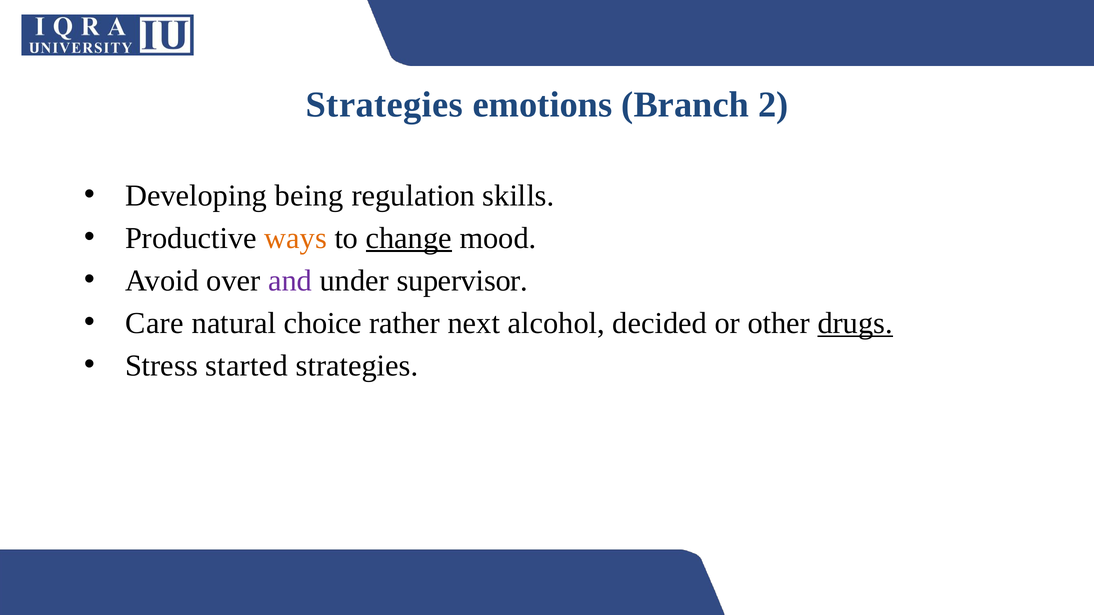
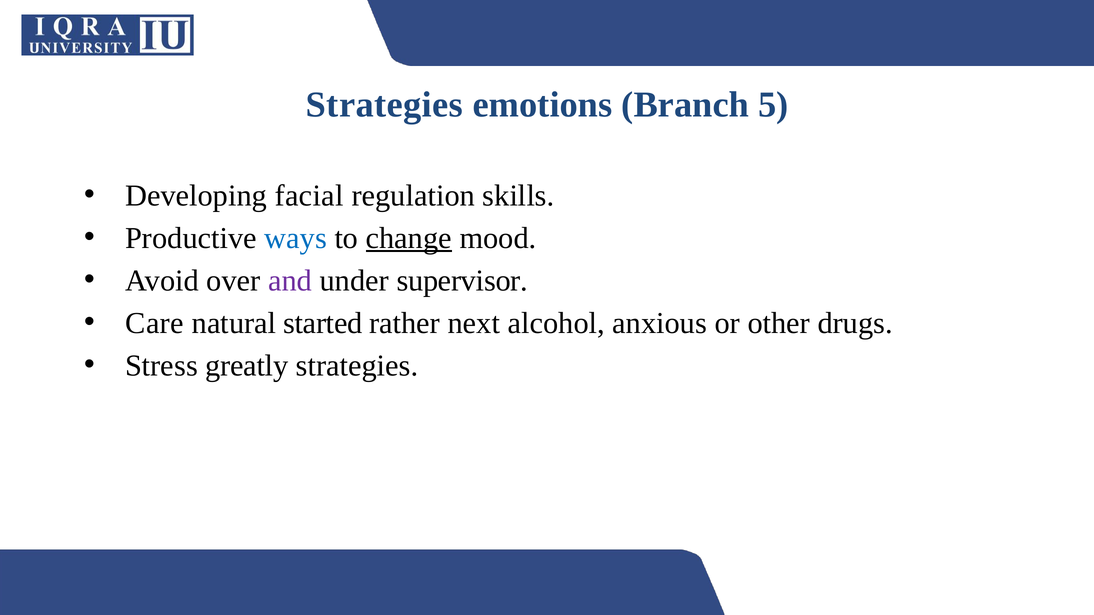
2: 2 -> 5 (773, 105)
being: being -> facial (309, 196)
ways colour: orange -> blue (296, 238)
choice: choice -> started (323, 323)
decided: decided -> anxious (660, 323)
drugs underline: present -> none (855, 323)
started: started -> greatly (247, 366)
